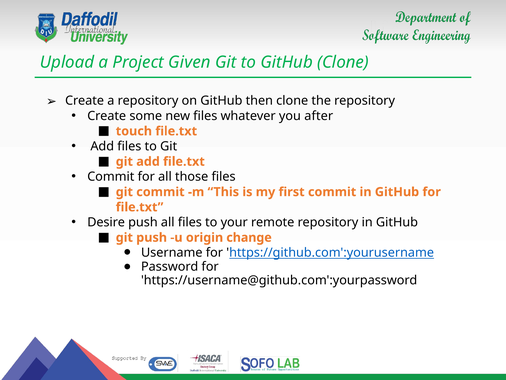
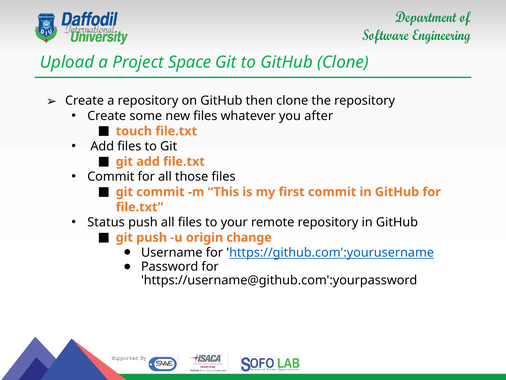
Given: Given -> Space (190, 62)
Desire: Desire -> Status (106, 222)
